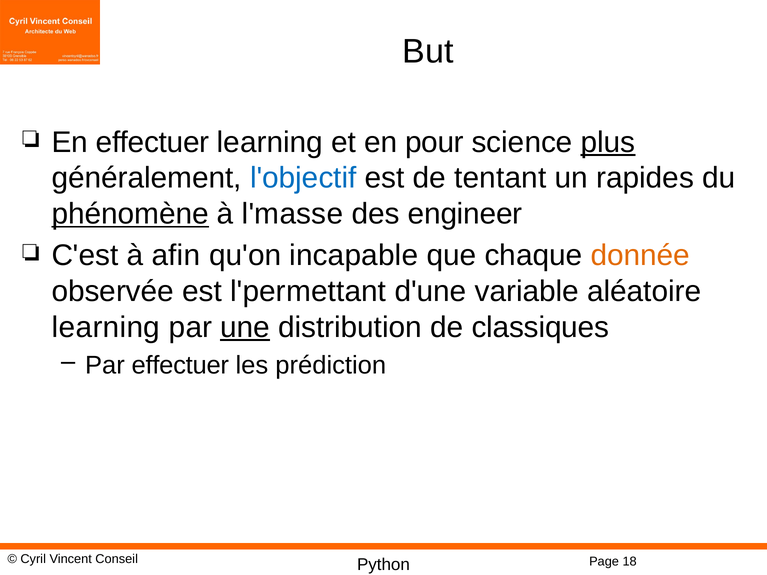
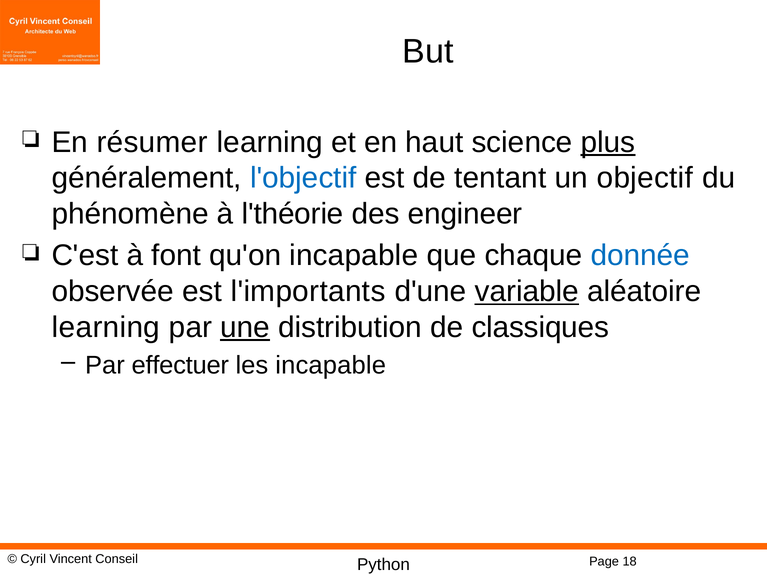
En effectuer: effectuer -> résumer (152, 142)
pour: pour -> haut (434, 142)
rapides: rapides -> objectif (645, 178)
phénomène underline: present -> none (130, 214)
l'masse: l'masse -> l'théorie (293, 214)
afin: afin -> font (176, 256)
donnée colour: orange -> blue (640, 256)
l'permettant: l'permettant -> l'importants (308, 292)
variable underline: none -> present (527, 292)
les prédiction: prédiction -> incapable (331, 365)
